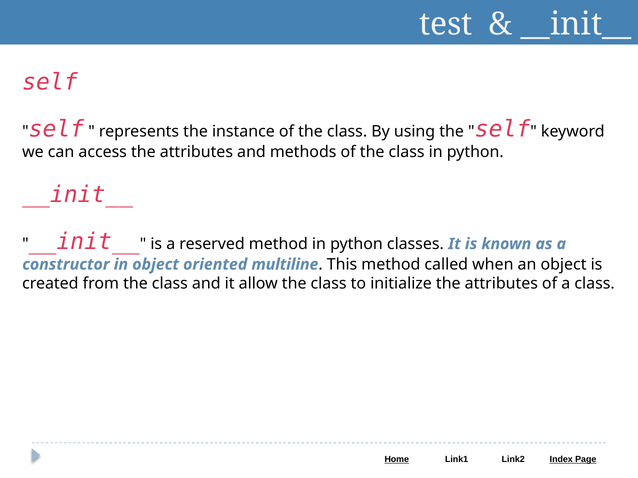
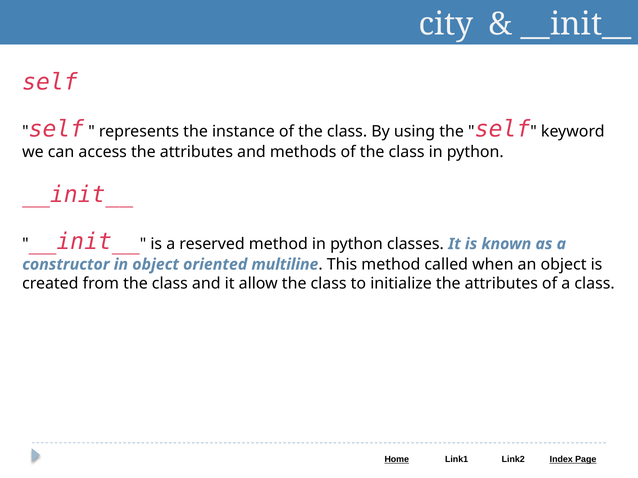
test: test -> city (446, 24)
